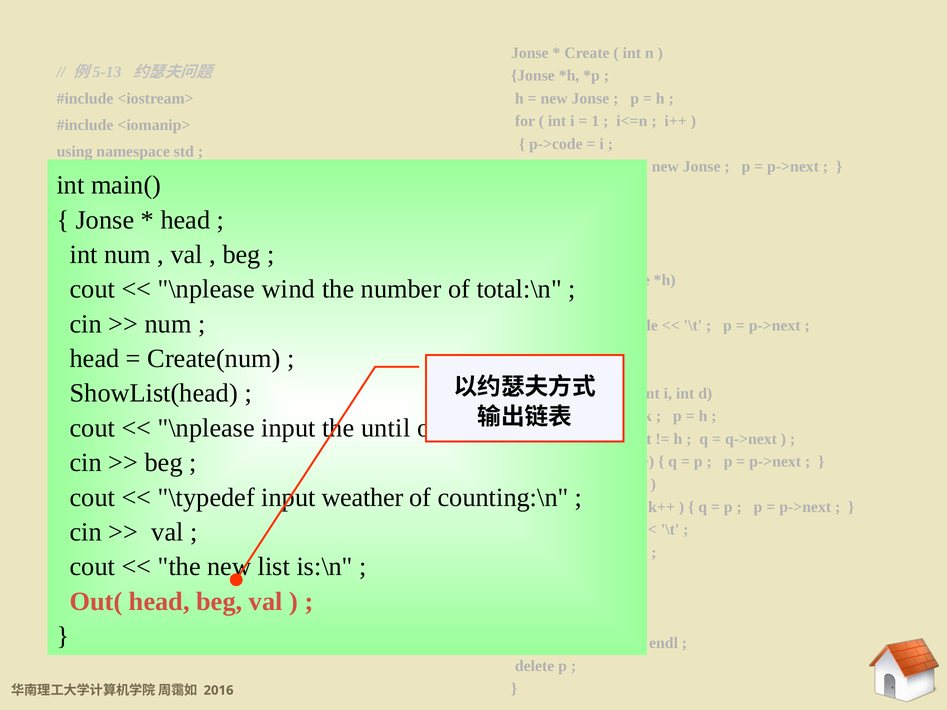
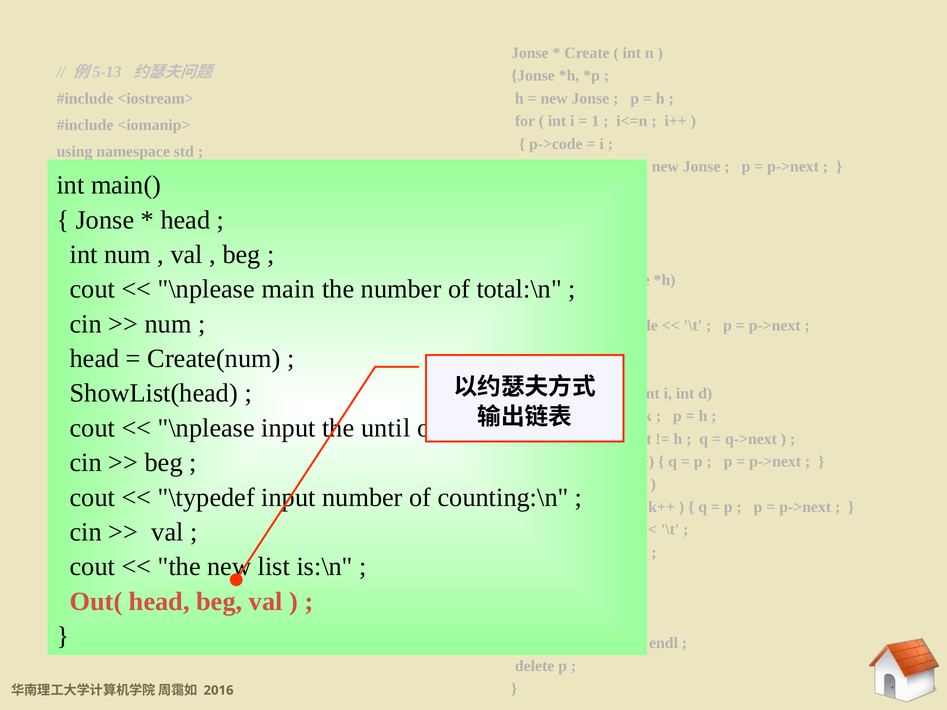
wind: wind -> main (288, 289)
input weather: weather -> number (362, 498)
